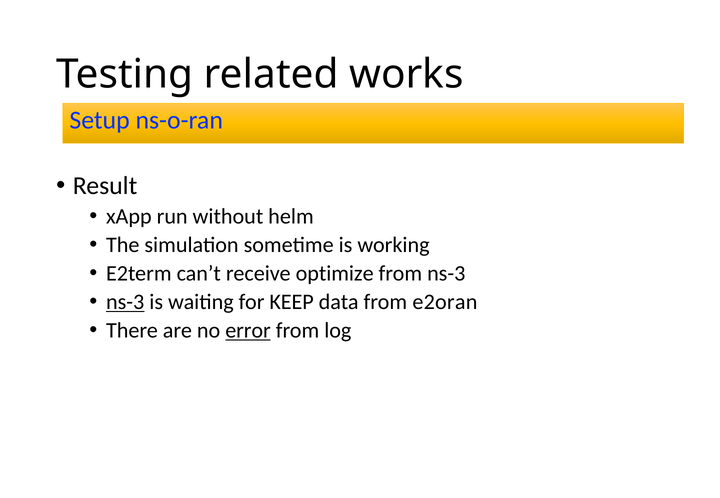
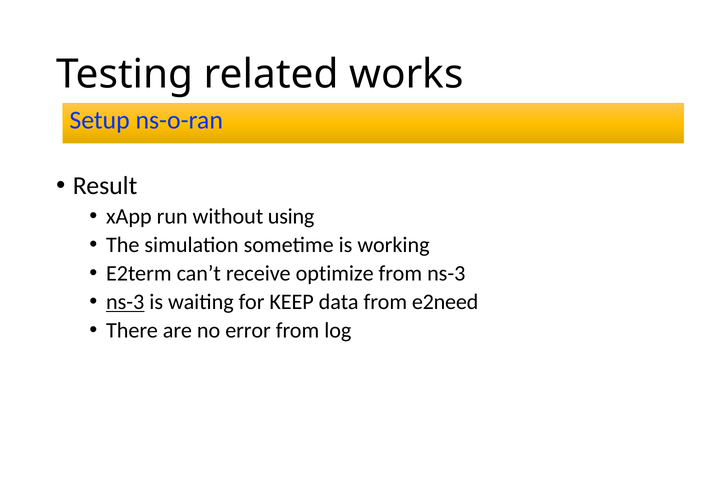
helm: helm -> using (291, 217)
e2oran: e2oran -> e2need (445, 302)
error underline: present -> none (248, 331)
